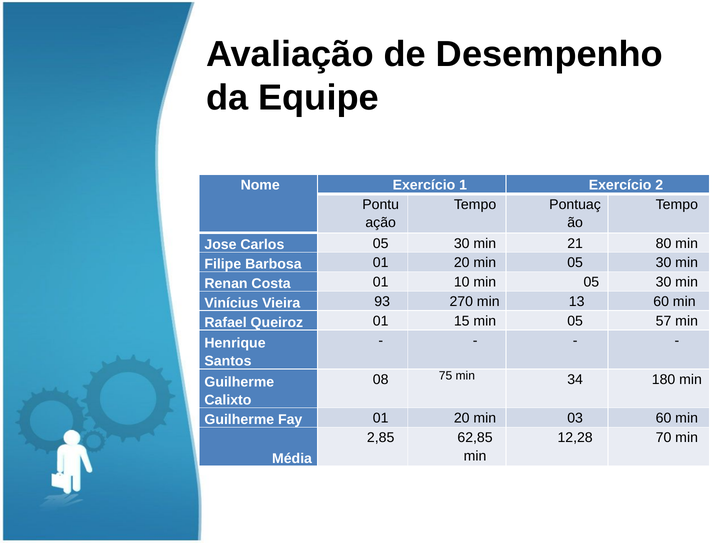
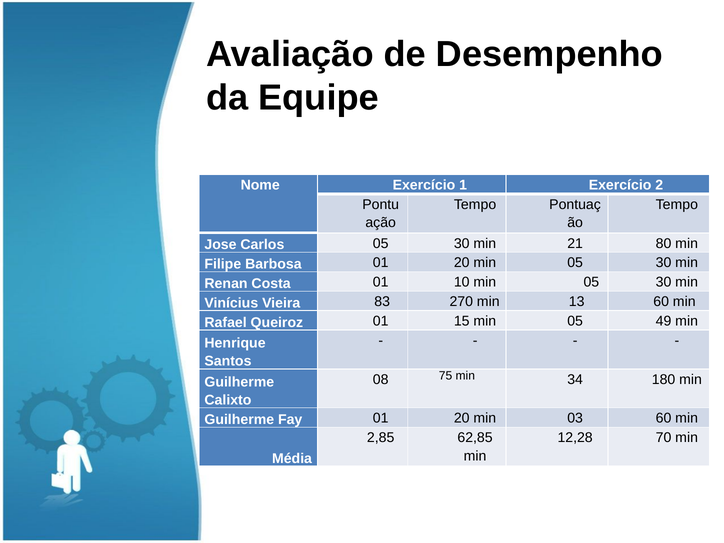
93: 93 -> 83 (382, 302)
57: 57 -> 49 (664, 321)
